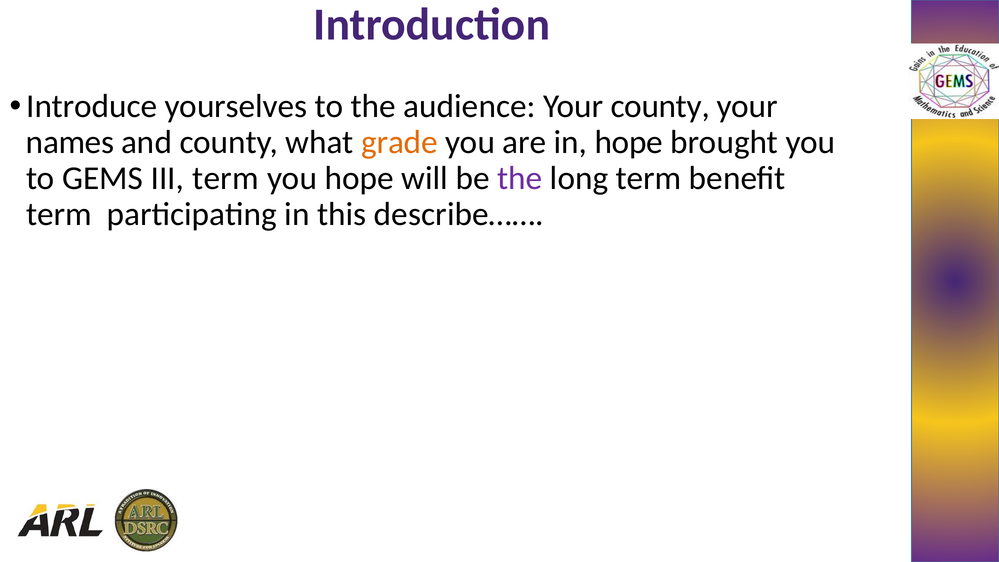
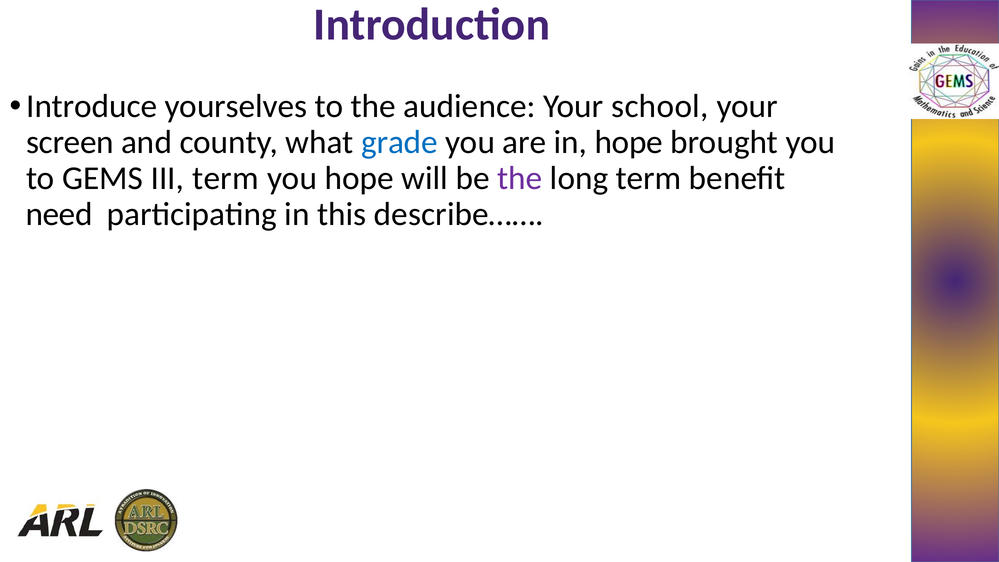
Your county: county -> school (660, 106)
names: names -> screen (70, 142)
grade colour: orange -> blue (399, 142)
term: term -> need (59, 214)
